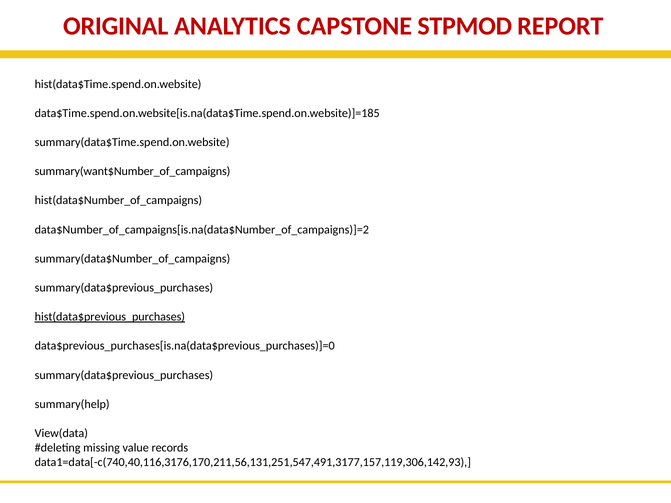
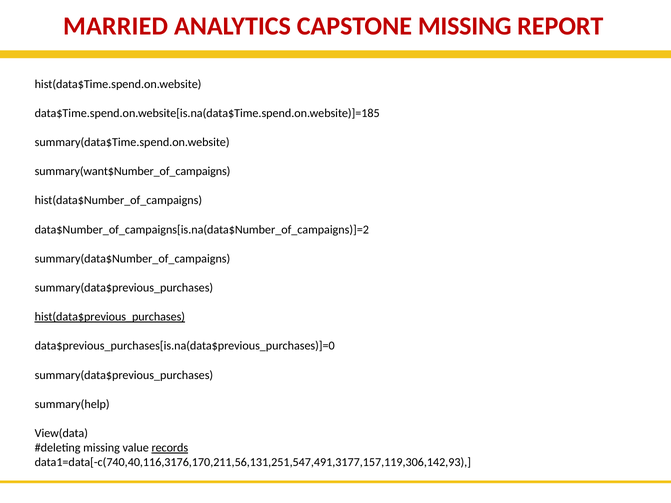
ORIGINAL: ORIGINAL -> MARRIED (116, 26)
CAPSTONE STPMOD: STPMOD -> MISSING (465, 26)
records underline: none -> present (170, 448)
